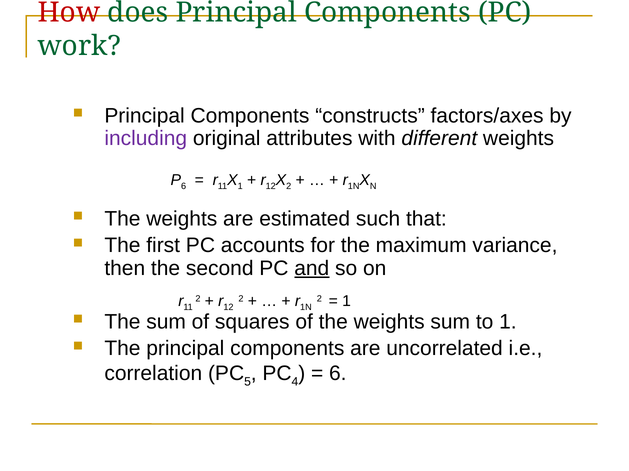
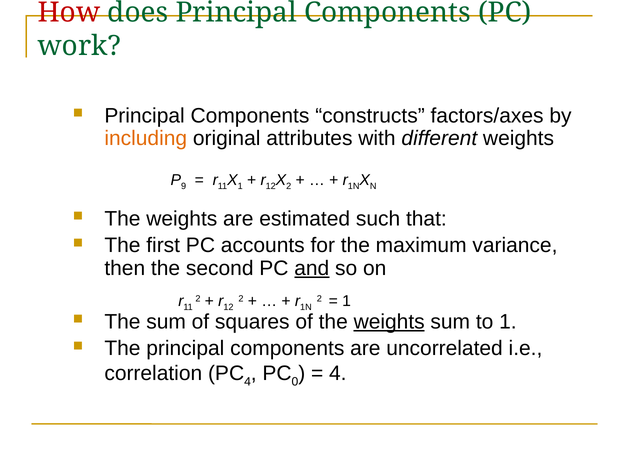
including colour: purple -> orange (146, 139)
6: 6 -> 9 (184, 186)
weights underline: none -> present (389, 322)
PC 5: 5 -> 4 (248, 382)
4: 4 -> 0 (295, 382)
6: 6 -> 4 (338, 374)
